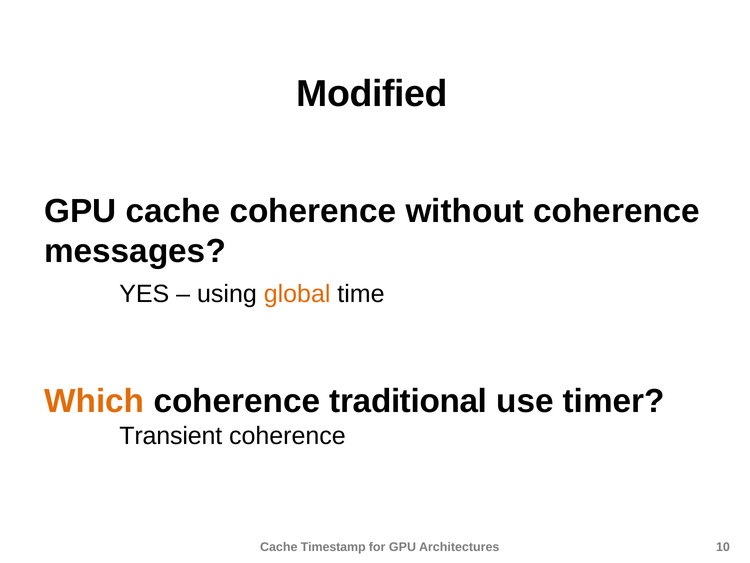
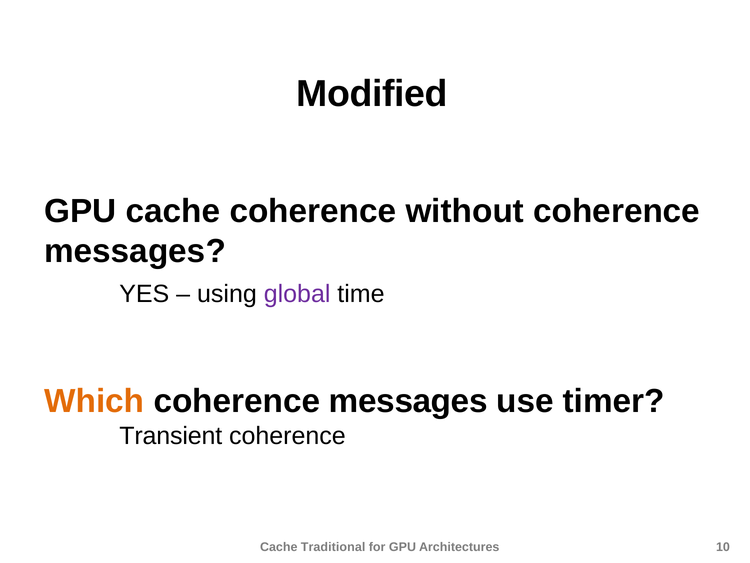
global colour: orange -> purple (297, 294)
traditional: traditional -> messages (408, 401)
Timestamp: Timestamp -> Traditional (333, 547)
